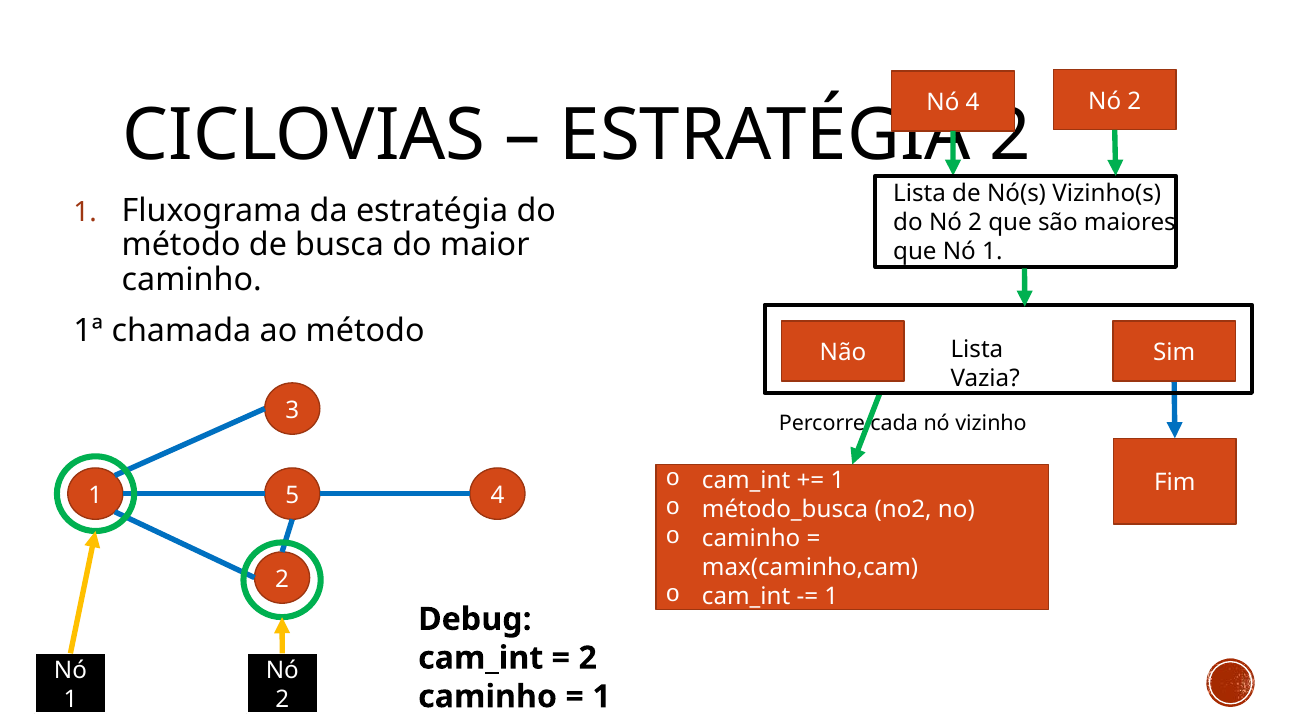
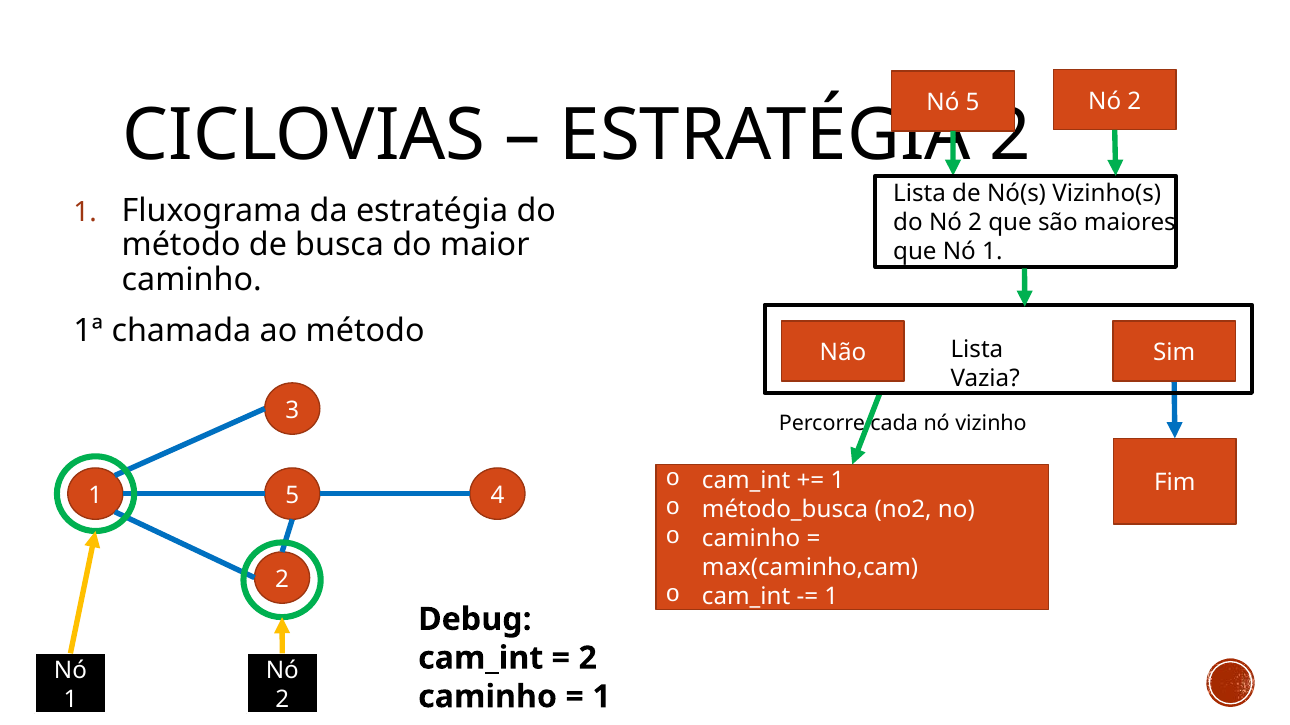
Nó 4: 4 -> 5 (973, 103)
